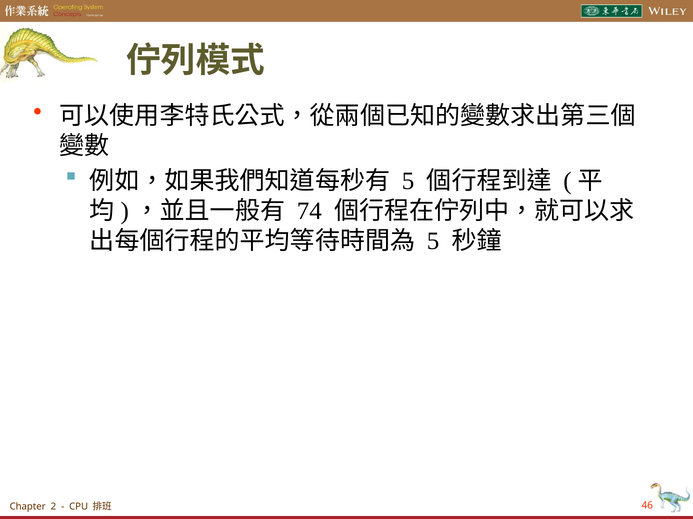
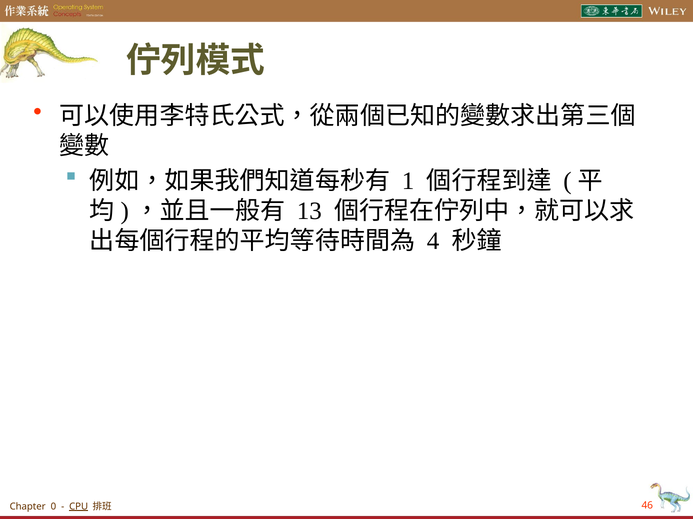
5: 5 -> 1 (408, 181)
74: 74 -> 13 (309, 211)
5: 5 -> 4 (433, 241)
2: 2 -> 0 (53, 507)
CPU underline: none -> present (79, 507)
